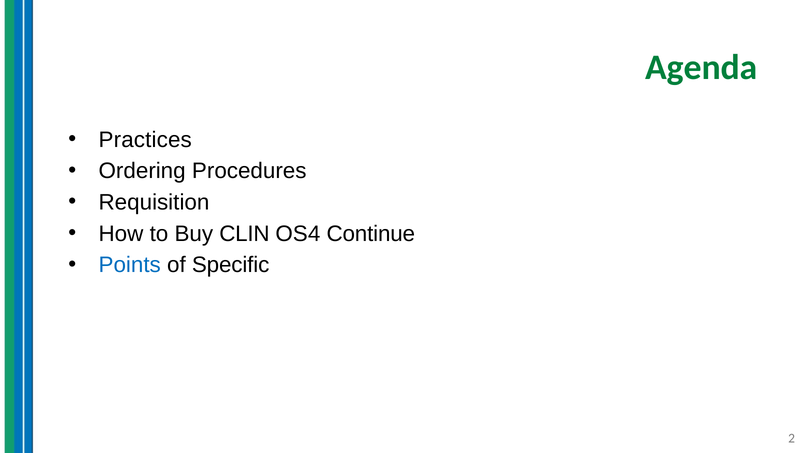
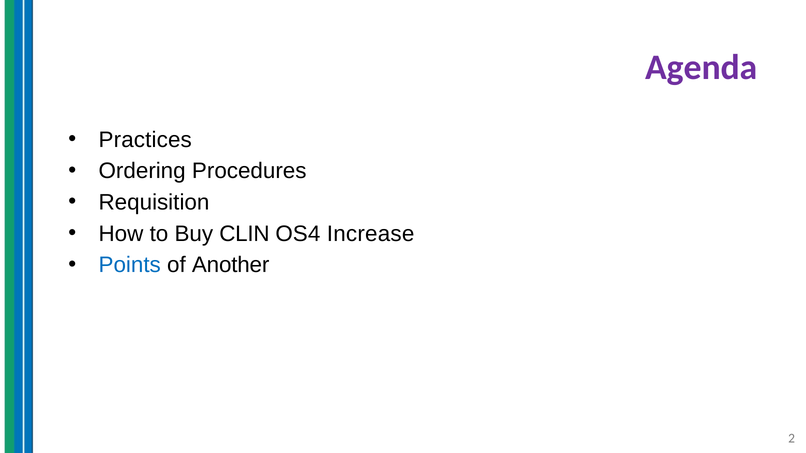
Agenda colour: green -> purple (701, 67)
Continue: Continue -> Increase (371, 234)
Specific: Specific -> Another (231, 265)
